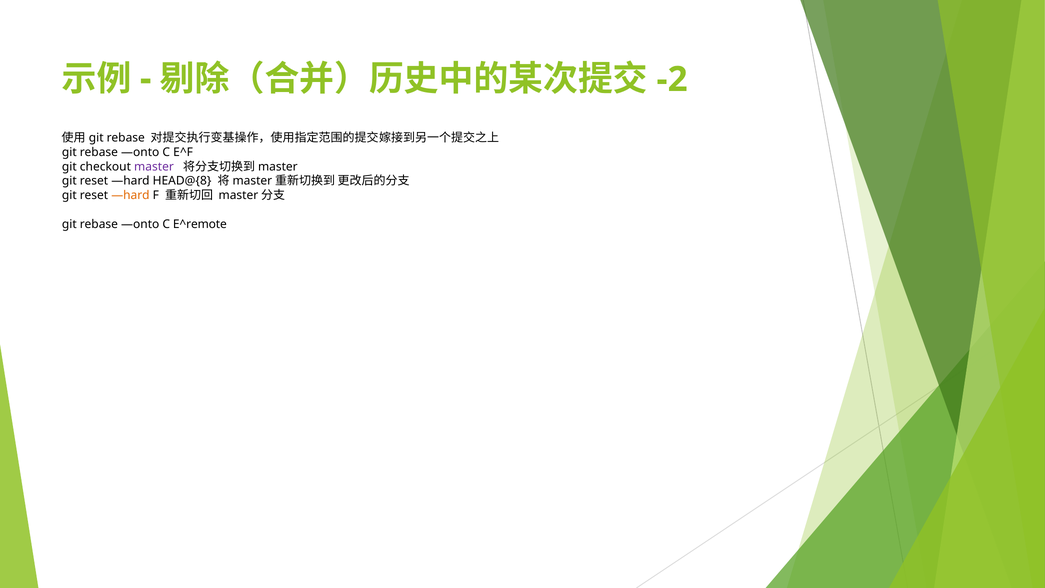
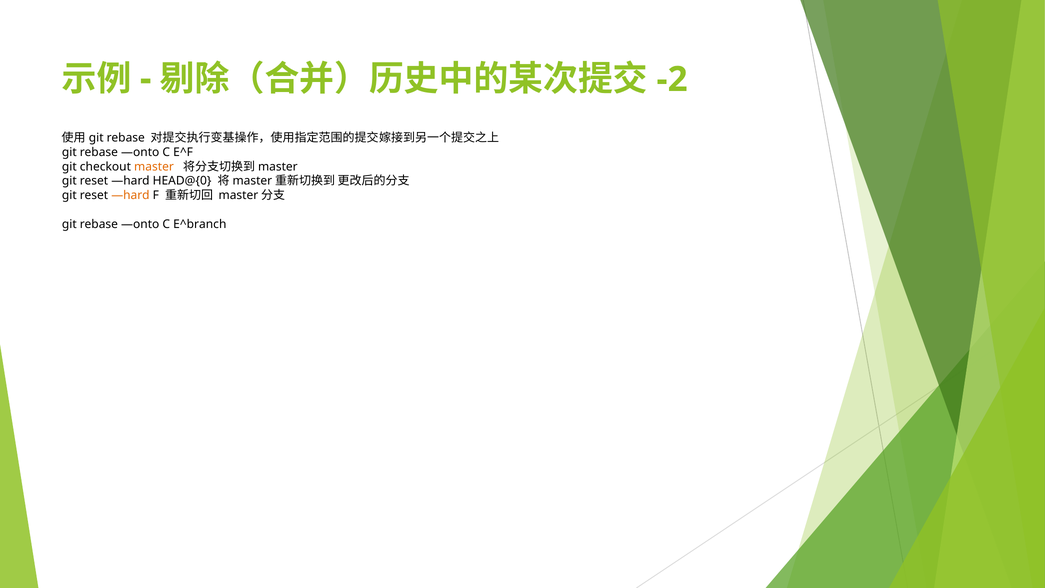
master colour: purple -> orange (154, 166)
HEAD@{8: HEAD@{8 -> HEAD@{0 (182, 181)
E^remote: E^remote -> E^branch (200, 224)
